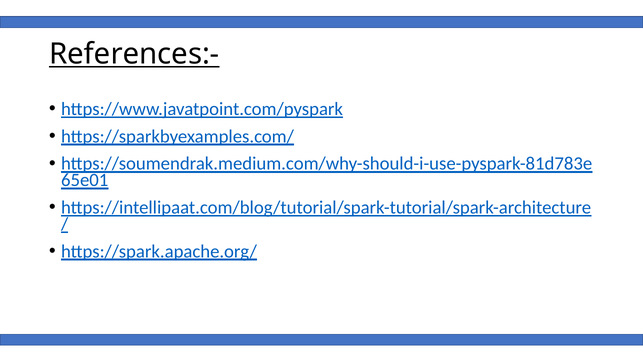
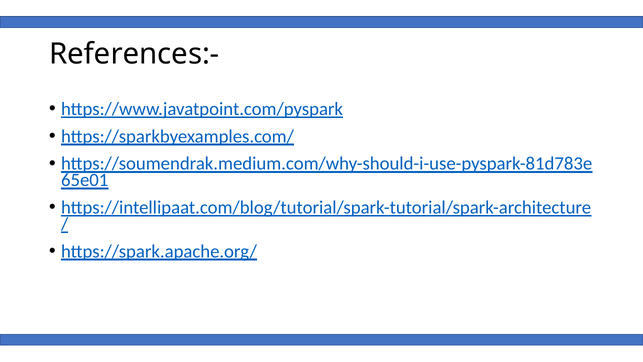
References:- underline: present -> none (134, 54)
